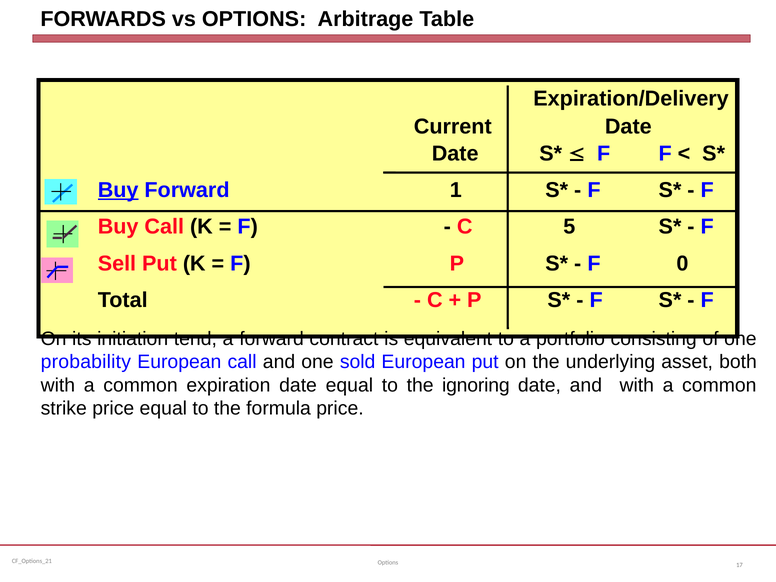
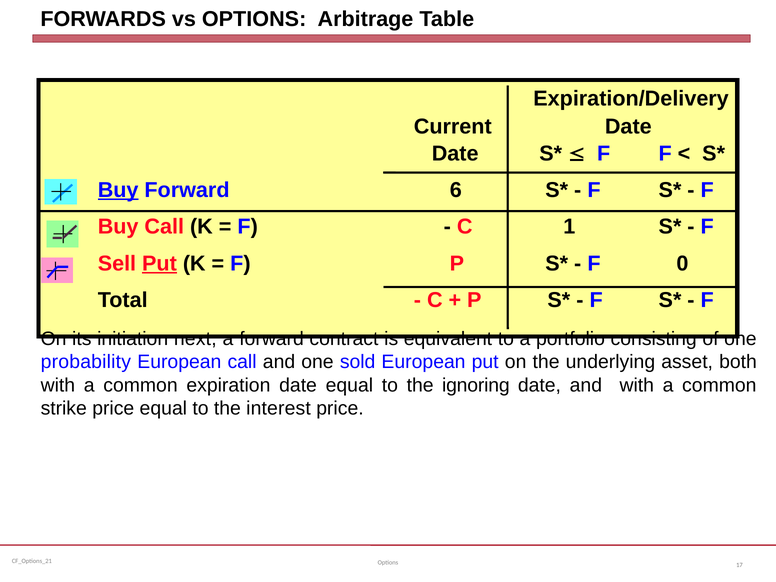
1: 1 -> 6 (456, 190)
5: 5 -> 1 (569, 227)
Put underline: none -> present (159, 263)
tend: tend -> next (195, 339)
formula: formula -> interest (279, 409)
